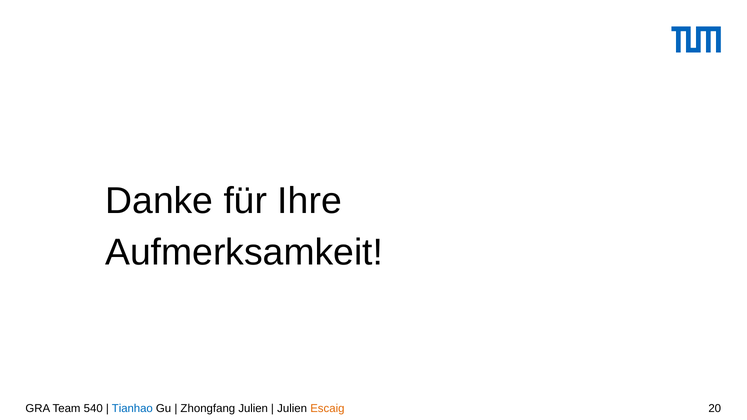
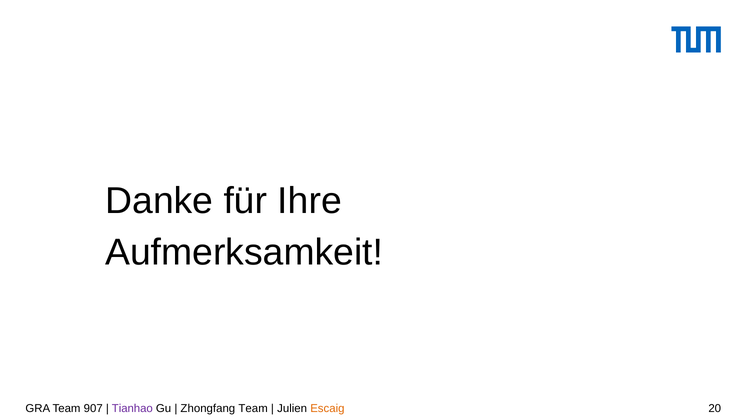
540: 540 -> 907 (93, 409)
Tianhao colour: blue -> purple (132, 409)
Zhongfang Julien: Julien -> Team (253, 409)
